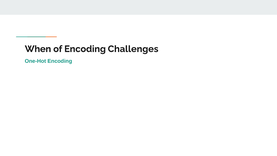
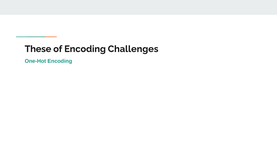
When: When -> These (38, 49)
